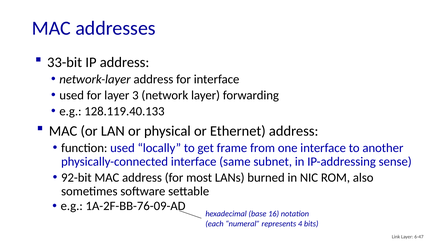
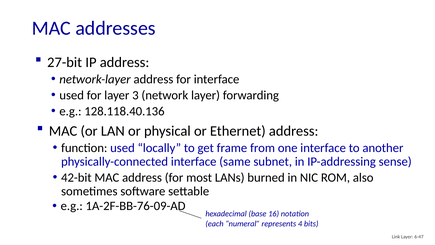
33-bit: 33-bit -> 27-bit (65, 62)
128.119.40.133: 128.119.40.133 -> 128.118.40.136 (124, 111)
92-bit: 92-bit -> 42-bit (76, 177)
